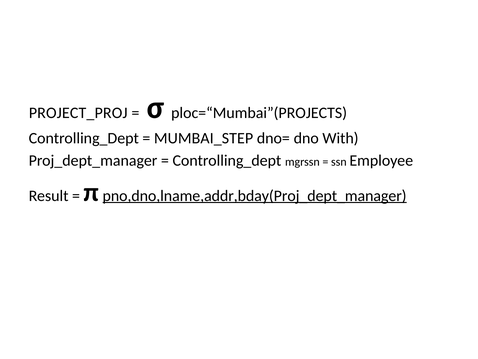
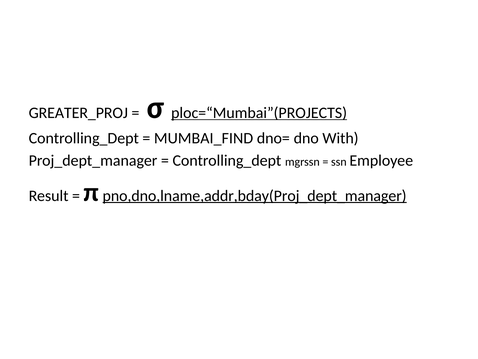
PROJECT_PROJ: PROJECT_PROJ -> GREATER_PROJ (78, 113)
ploc=“Mumbai”(PROJECTS underline: none -> present (259, 113)
MUMBAI_STEP: MUMBAI_STEP -> MUMBAI_FIND (204, 138)
